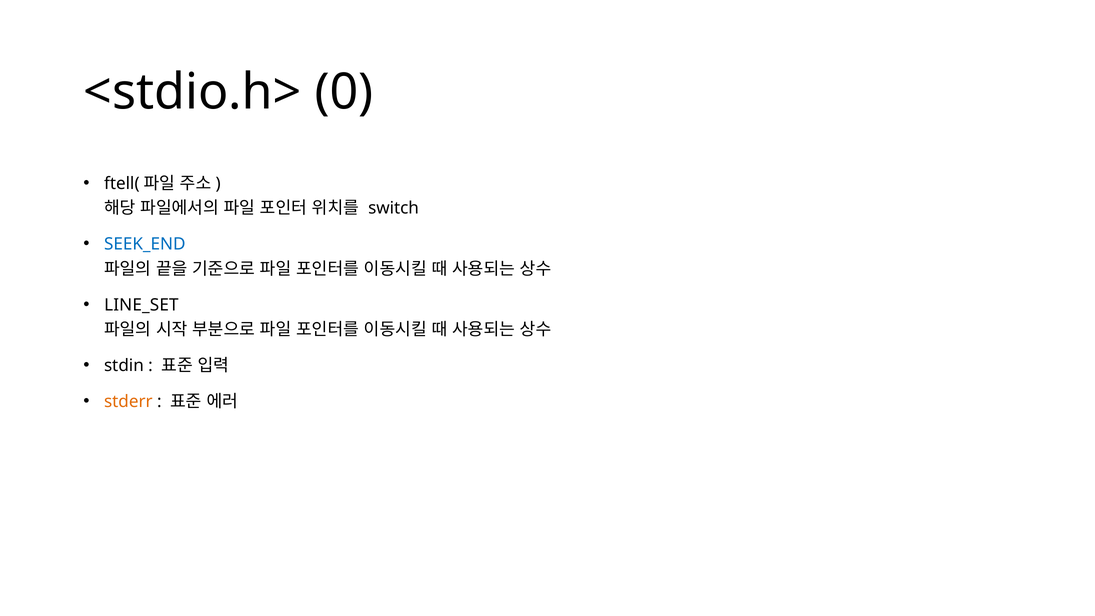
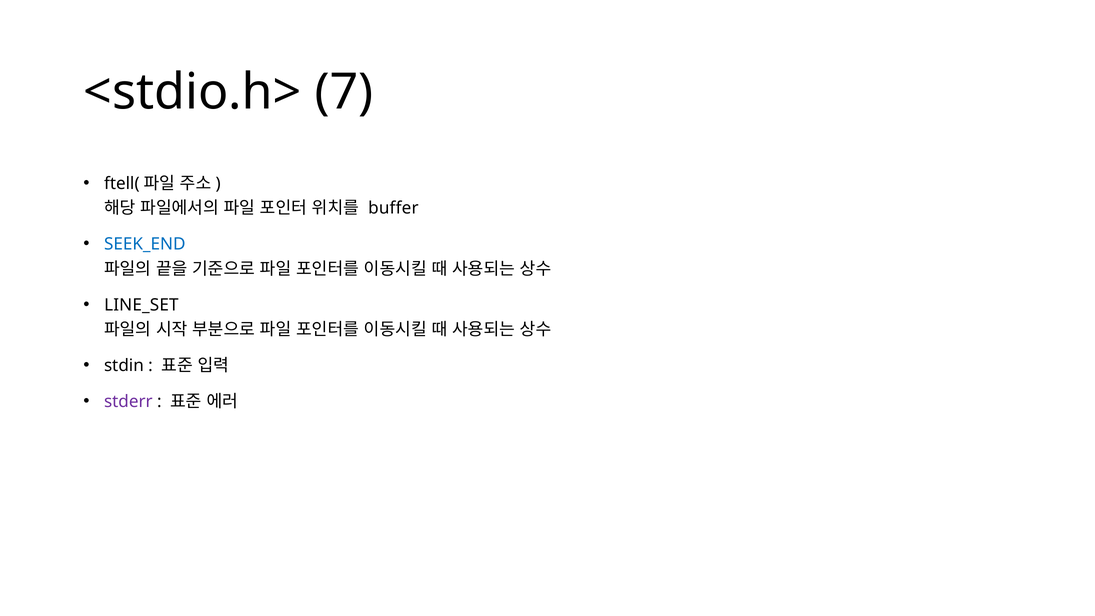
0: 0 -> 7 (344, 92)
switch: switch -> buffer (393, 208)
stderr colour: orange -> purple (128, 402)
